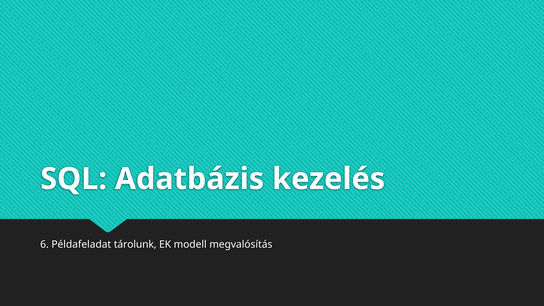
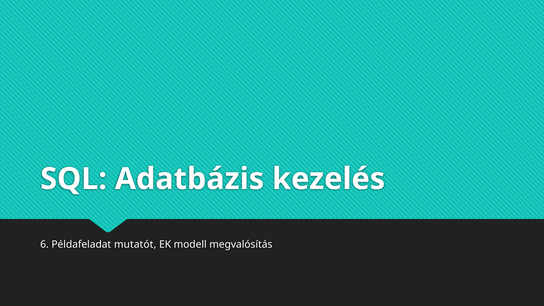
tárolunk: tárolunk -> mutatót (135, 244)
